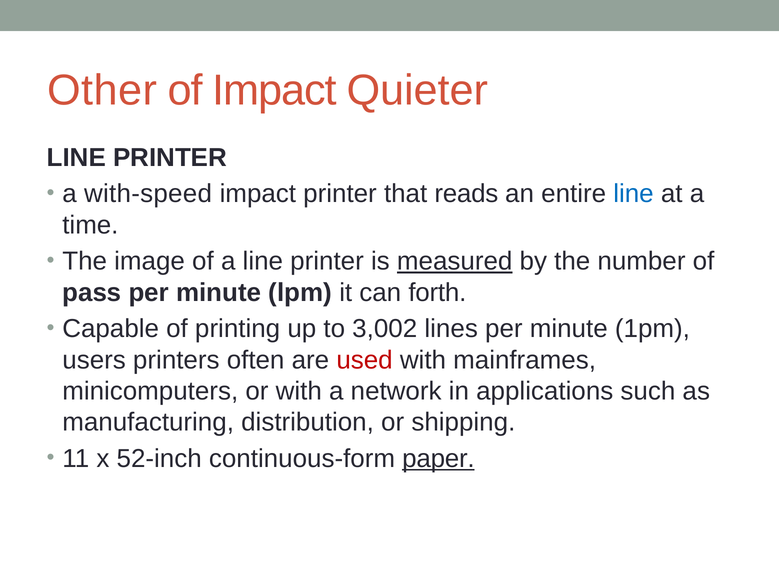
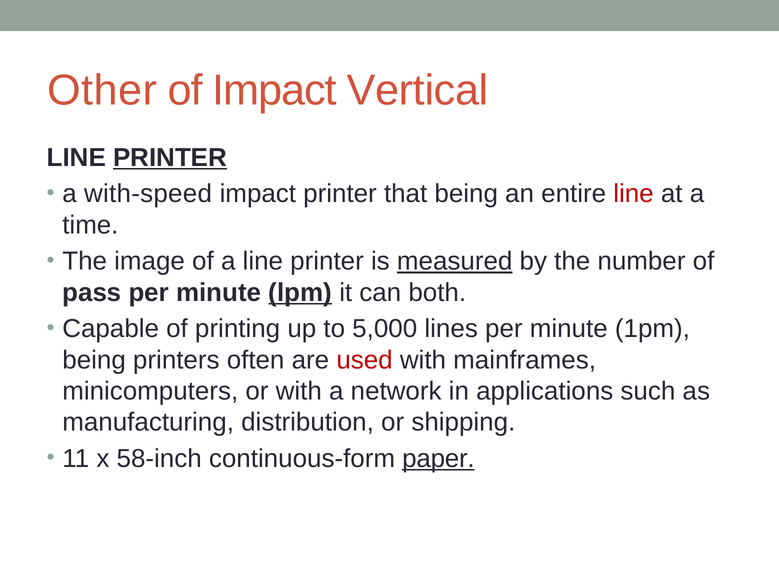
Quieter: Quieter -> Vertical (418, 91)
PRINTER underline: none -> present (170, 158)
that reads: reads -> being (466, 194)
line colour: blue -> red (633, 194)
lpm underline: none -> present (300, 293)
forth: forth -> both (437, 293)
3,002: 3,002 -> 5,000 (385, 329)
users: users -> being (94, 360)
52-inch: 52-inch -> 58-inch (159, 459)
